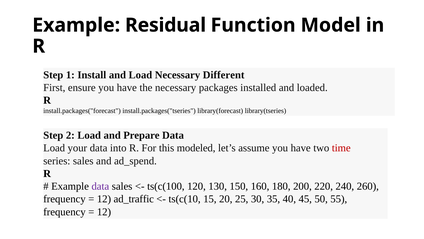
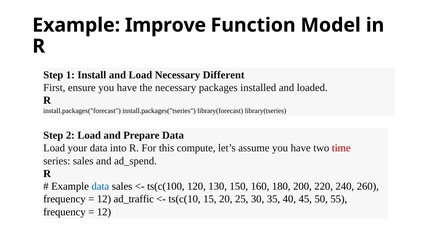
Residual: Residual -> Improve (165, 25)
modeled: modeled -> compute (196, 148)
data colour: purple -> blue (100, 186)
